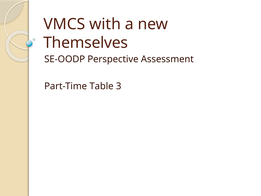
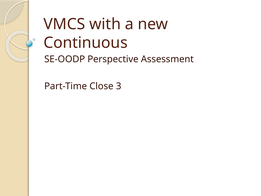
Themselves: Themselves -> Continuous (86, 43)
Table: Table -> Close (101, 86)
